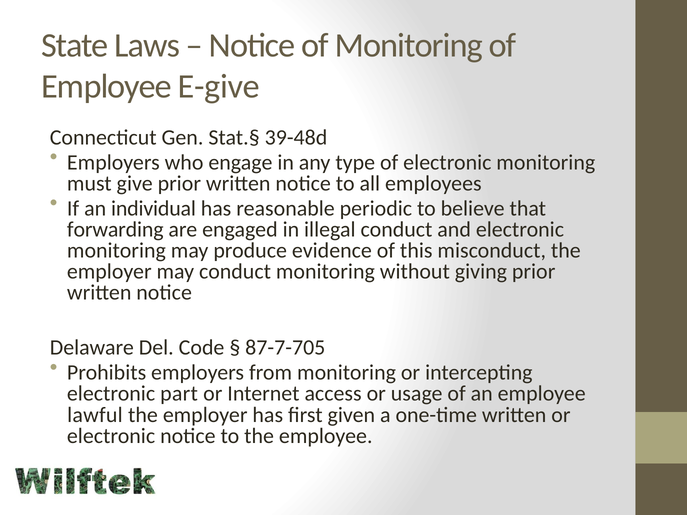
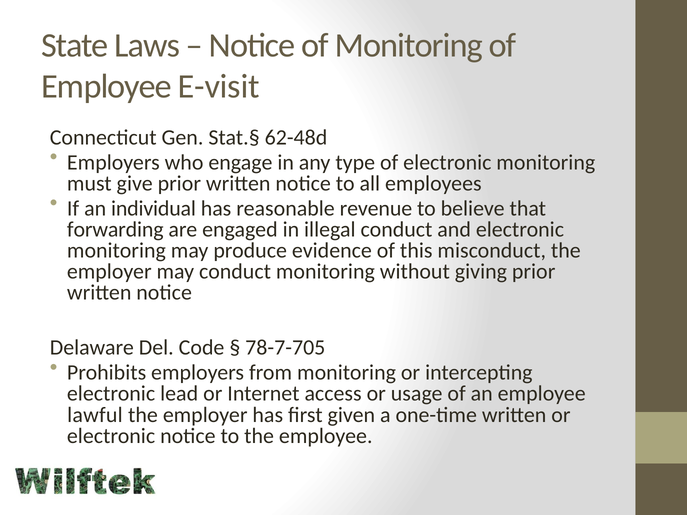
E-give: E-give -> E-visit (219, 87)
39-48d: 39-48d -> 62-48d (296, 137)
periodic: periodic -> revenue (376, 208)
87-7-705: 87-7-705 -> 78-7-705 (285, 348)
part: part -> lead (179, 394)
